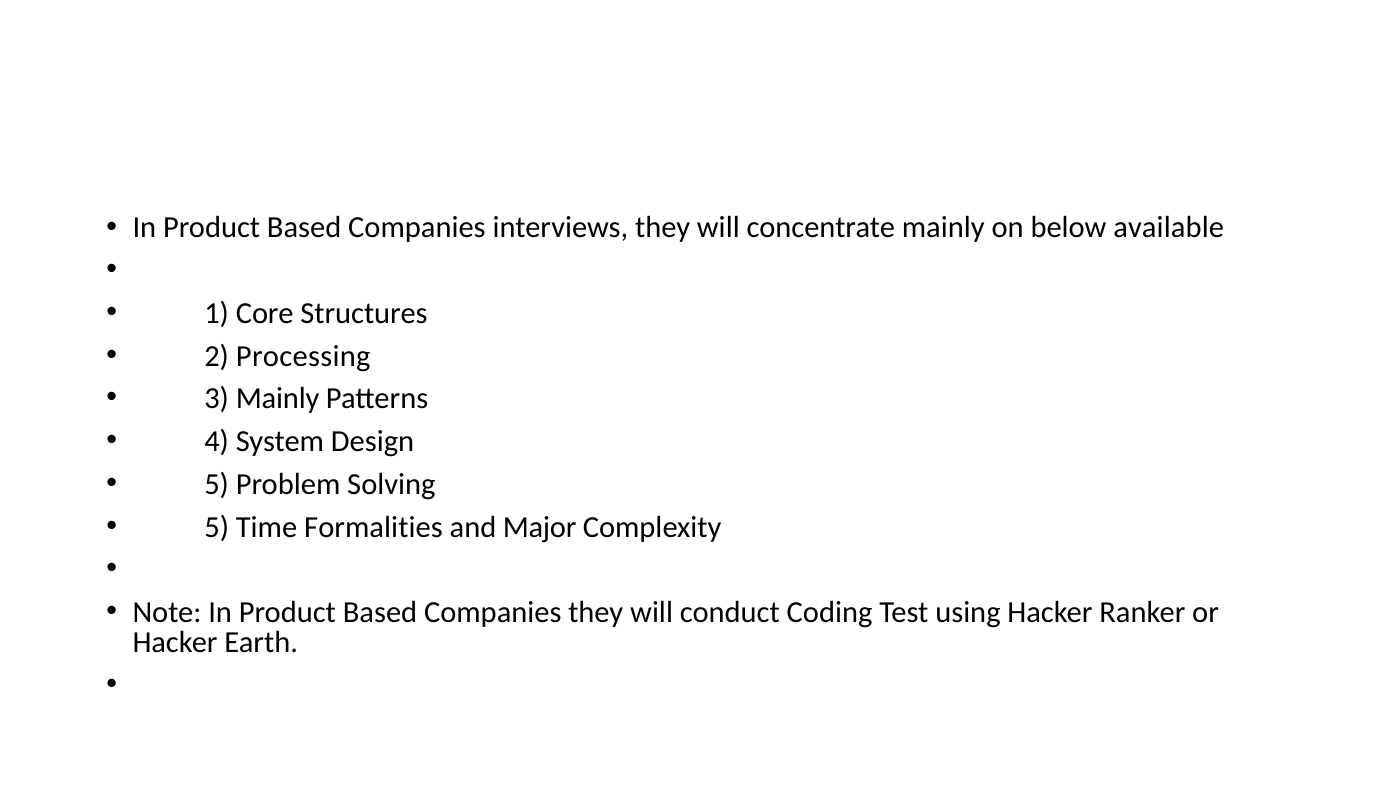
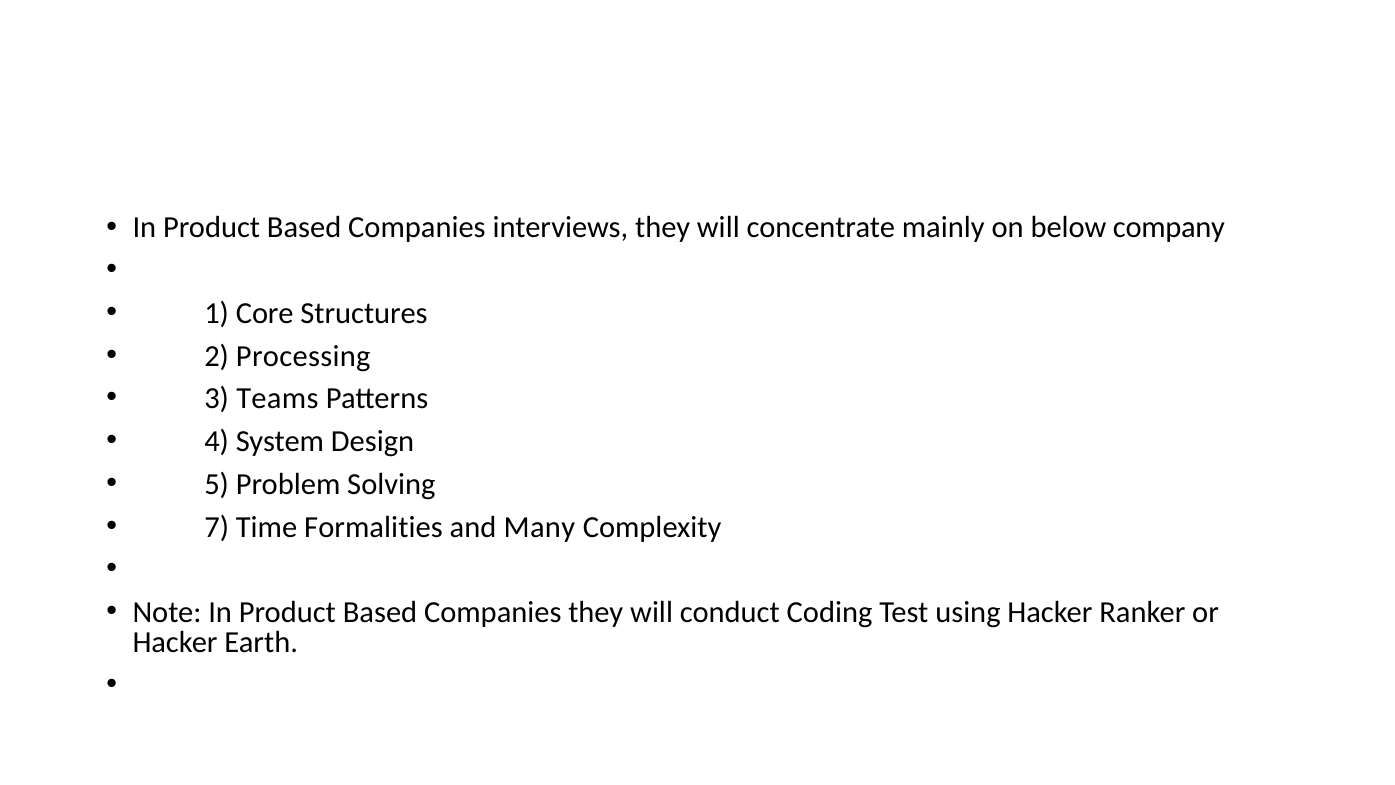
available: available -> company (1169, 228)
3 Mainly: Mainly -> Teams (277, 399)
5: 5 -> 7 (217, 527)
Major: Major -> Many (539, 527)
